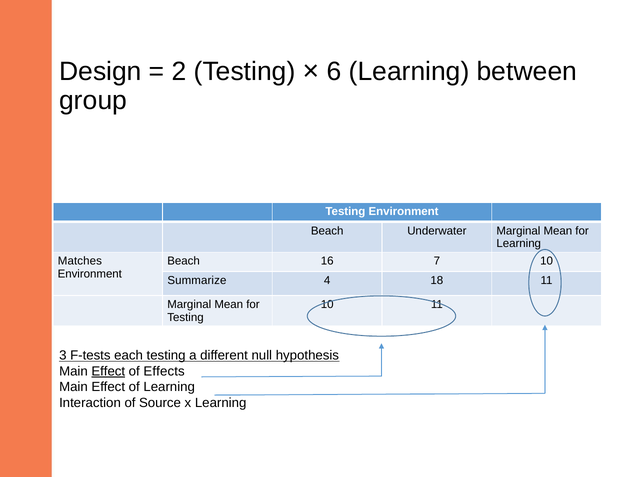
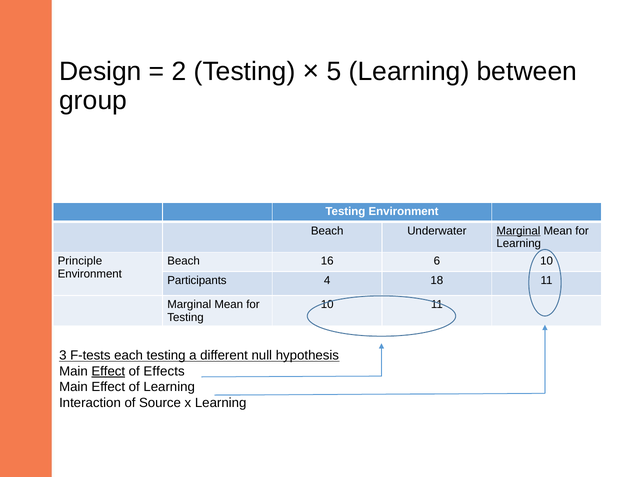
6: 6 -> 5 (334, 72)
Marginal underline: none -> present (518, 231)
Matches: Matches -> Principle (80, 261)
7: 7 -> 6 (437, 261)
Summarize: Summarize -> Participants (197, 280)
